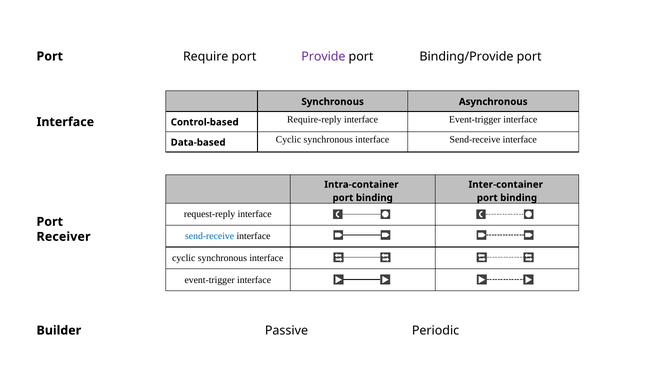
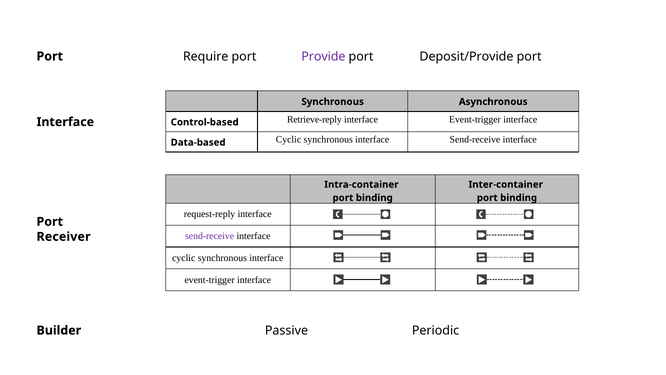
Binding/Provide: Binding/Provide -> Deposit/Provide (466, 57)
Require-reply: Require-reply -> Retrieve-reply (314, 119)
send-receive colour: blue -> purple (210, 236)
